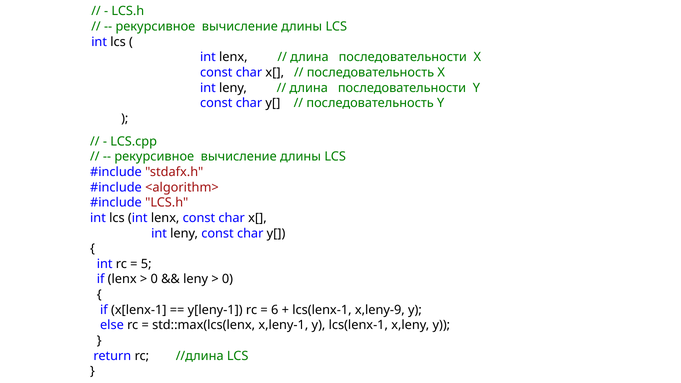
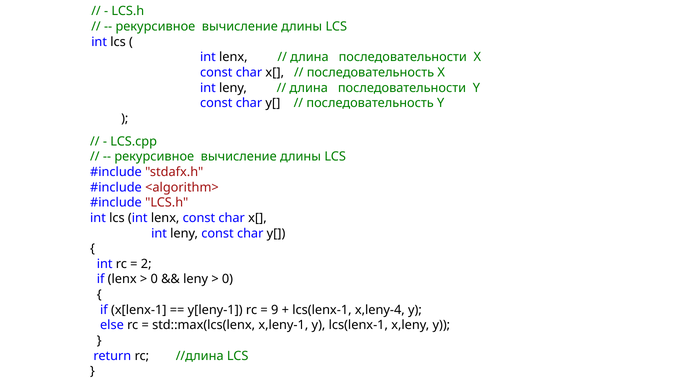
5: 5 -> 2 (146, 264)
6: 6 -> 9 (275, 310)
x,leny-9: x,leny-9 -> x,leny-4 (380, 310)
